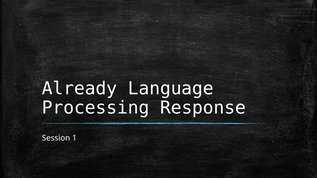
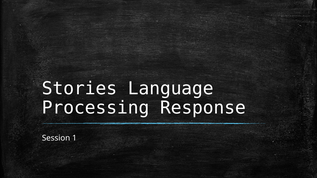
Already: Already -> Stories (80, 89)
